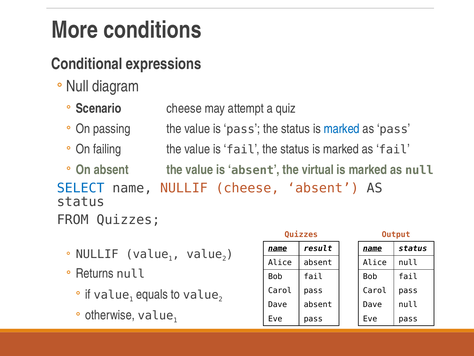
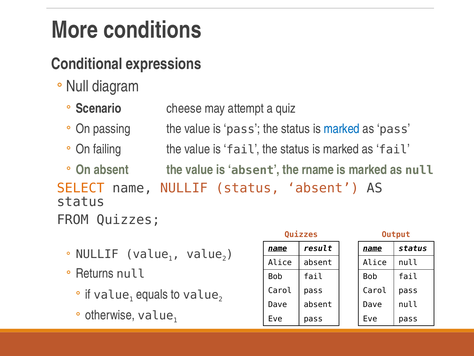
virtual: virtual -> rname (318, 170)
SELECT colour: blue -> orange (81, 188)
NULLIF cheese: cheese -> status (247, 188)
